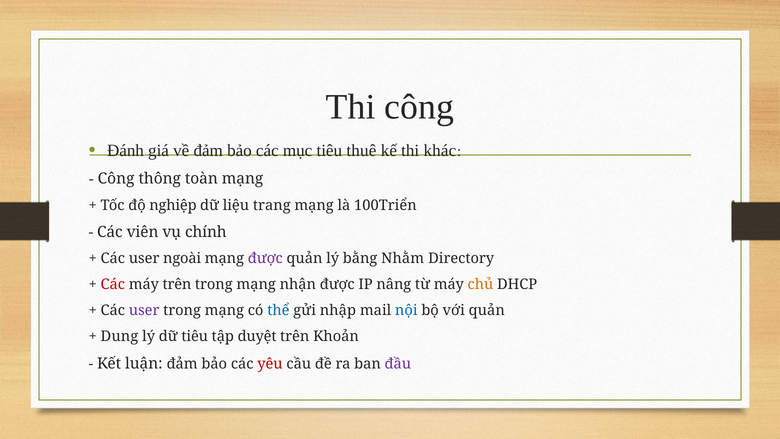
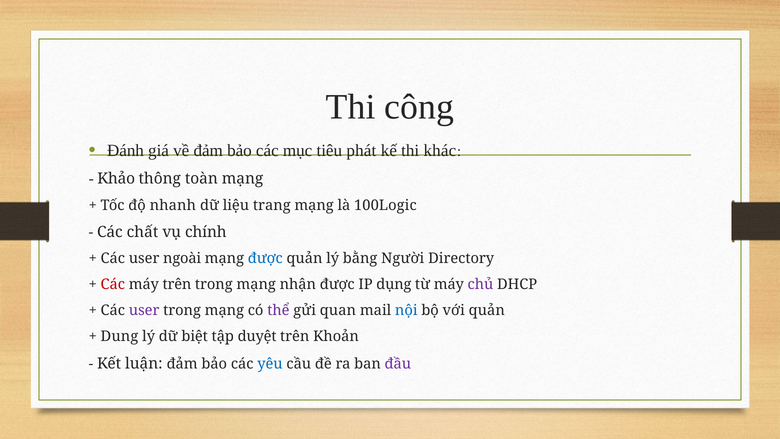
thuê: thuê -> phát (361, 151)
Công: Công -> Khảo (116, 179)
nghiệp: nghiệp -> nhanh (173, 205)
100Triển: 100Triển -> 100Logic (385, 205)
viên: viên -> chất (142, 232)
được colour: purple -> blue (265, 258)
Nhằm: Nhằm -> Người (403, 258)
nâng: nâng -> dụng (394, 284)
chủ colour: orange -> purple (480, 284)
thể colour: blue -> purple (278, 310)
nhập: nhập -> quan (338, 310)
dữ tiêu: tiêu -> biệt (195, 336)
yêu colour: red -> blue (270, 364)
